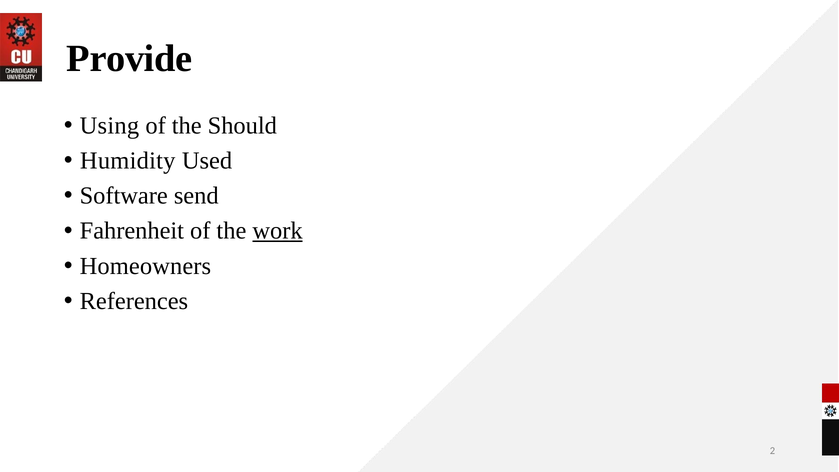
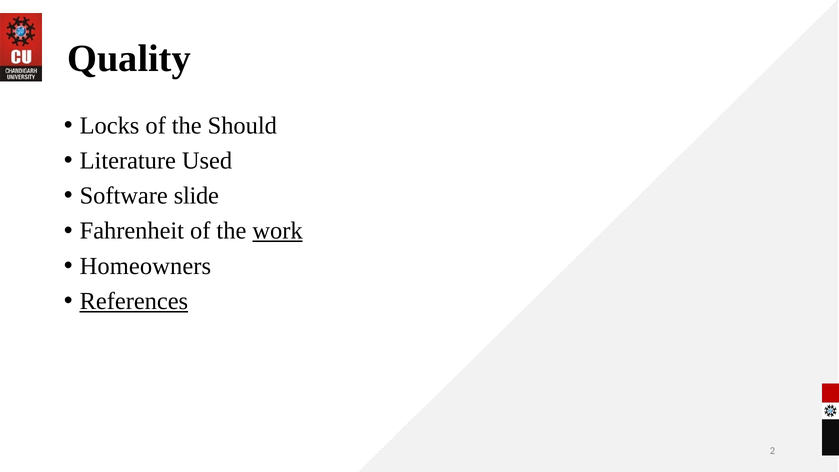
Provide: Provide -> Quality (129, 58)
Using: Using -> Locks (110, 125)
Humidity: Humidity -> Literature (128, 161)
send: send -> slide (196, 196)
References underline: none -> present (134, 301)
